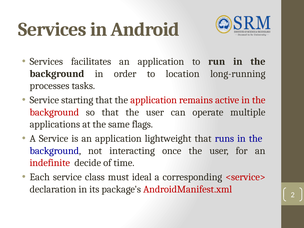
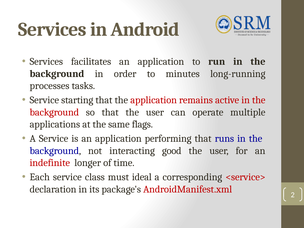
location: location -> minutes (183, 74)
lightweight: lightweight -> performing (168, 139)
once: once -> good (172, 151)
decide: decide -> longer (88, 163)
